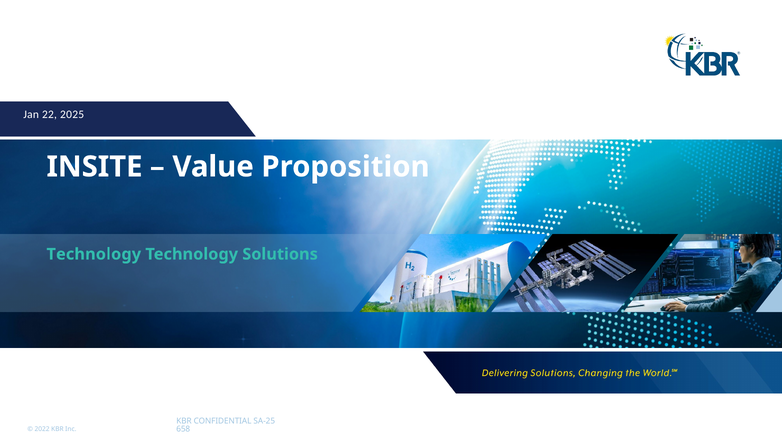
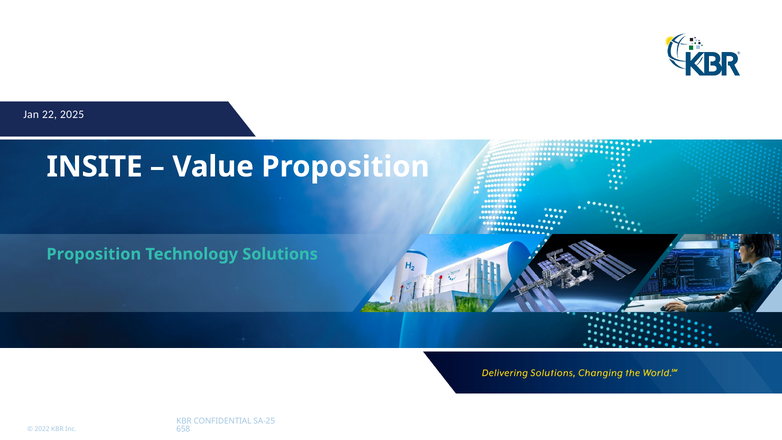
Technology: Technology -> Proposition (94, 254)
